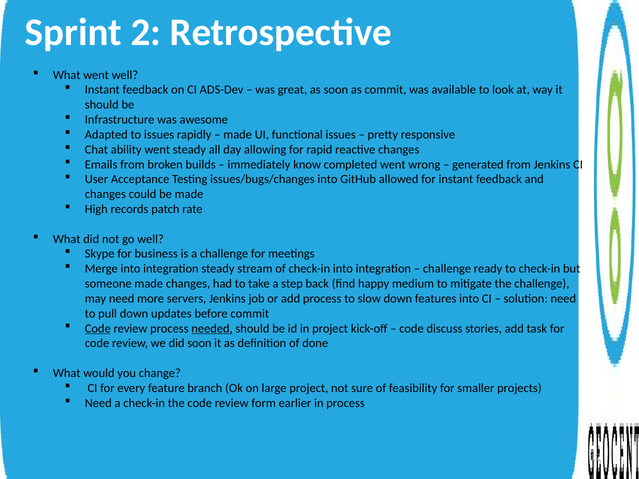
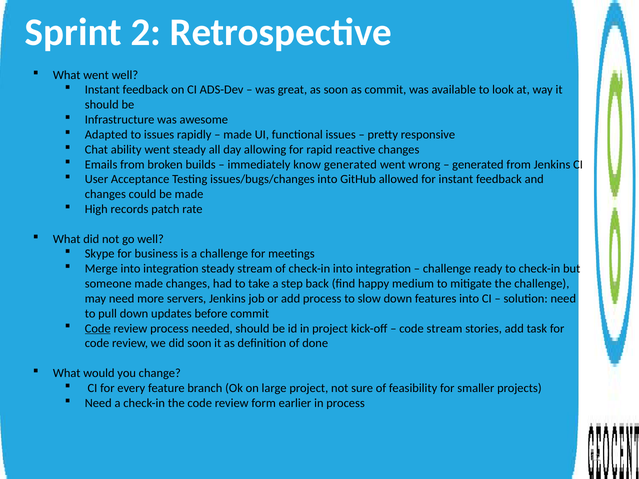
know completed: completed -> generated (350, 165)
needed underline: present -> none (212, 329)
code discuss: discuss -> stream (444, 329)
